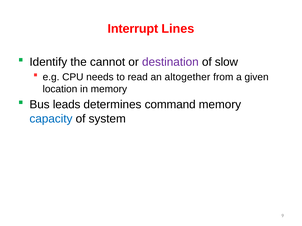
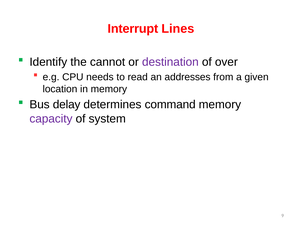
slow: slow -> over (226, 62)
altogether: altogether -> addresses (188, 77)
leads: leads -> delay (67, 105)
capacity colour: blue -> purple (51, 119)
